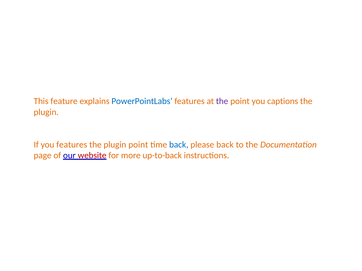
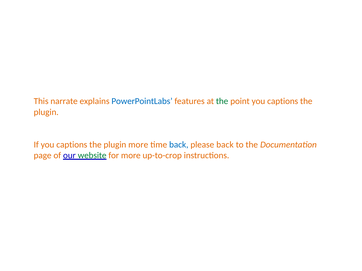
feature: feature -> narrate (64, 101)
the colour: purple -> green (222, 101)
If you features: features -> captions (72, 145)
plugin point: point -> more (138, 145)
website colour: red -> green (92, 156)
up-to-back: up-to-back -> up-to-crop (162, 156)
